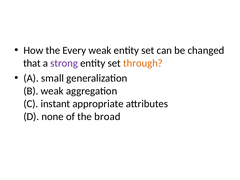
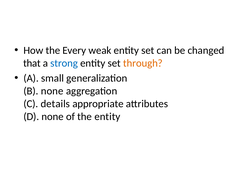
strong colour: purple -> blue (64, 63)
B weak: weak -> none (52, 91)
instant: instant -> details (55, 104)
the broad: broad -> entity (107, 116)
